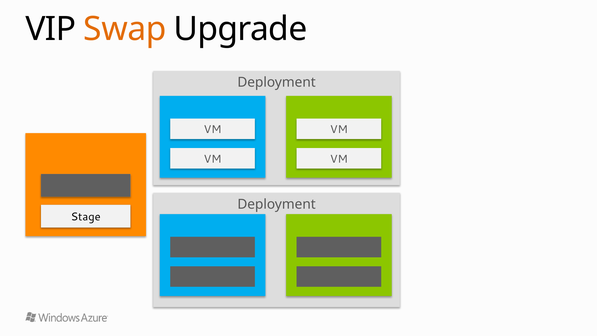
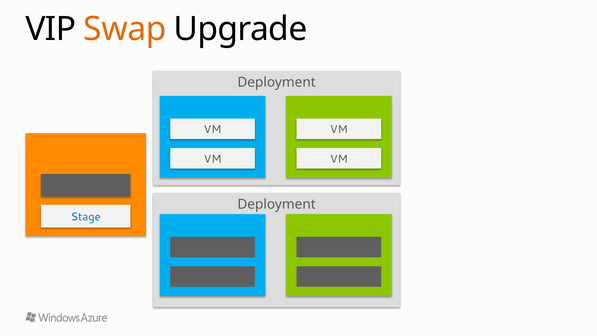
Stage colour: black -> blue (86, 217)
